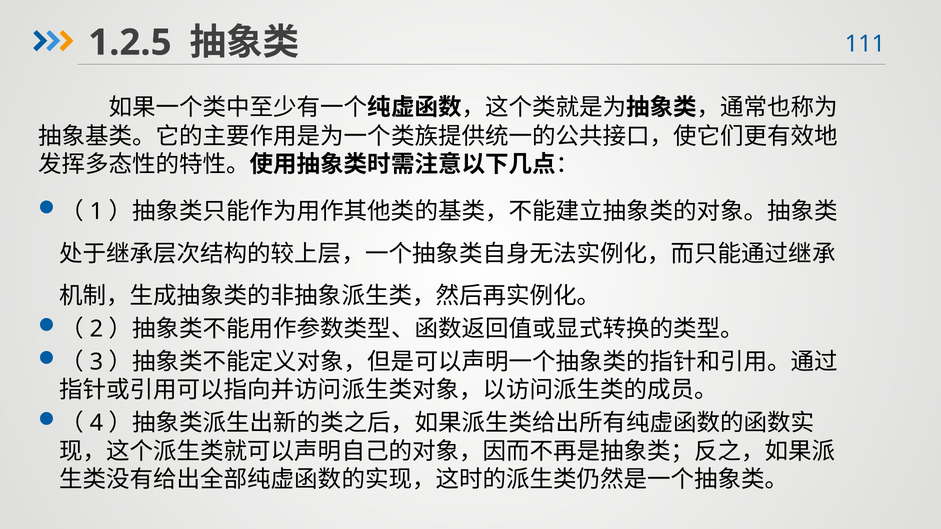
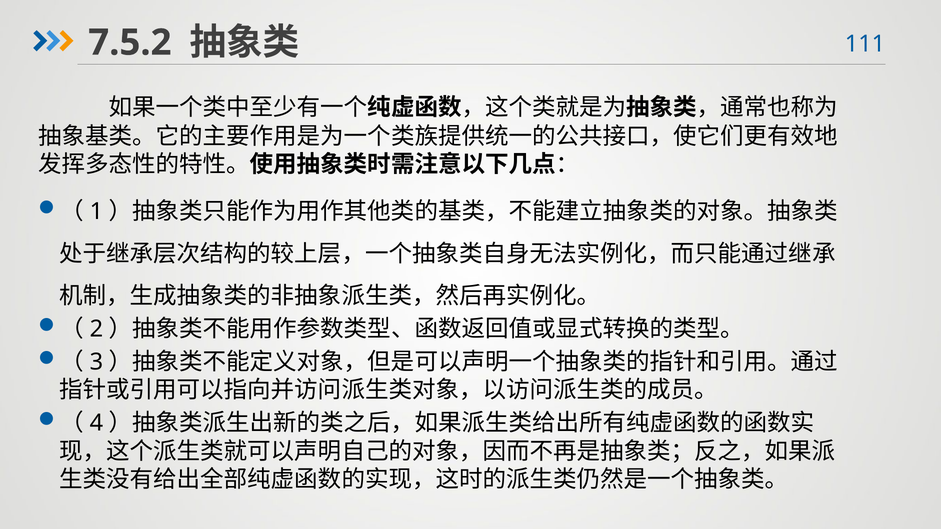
1.2.5: 1.2.5 -> 7.5.2 (130, 43)
